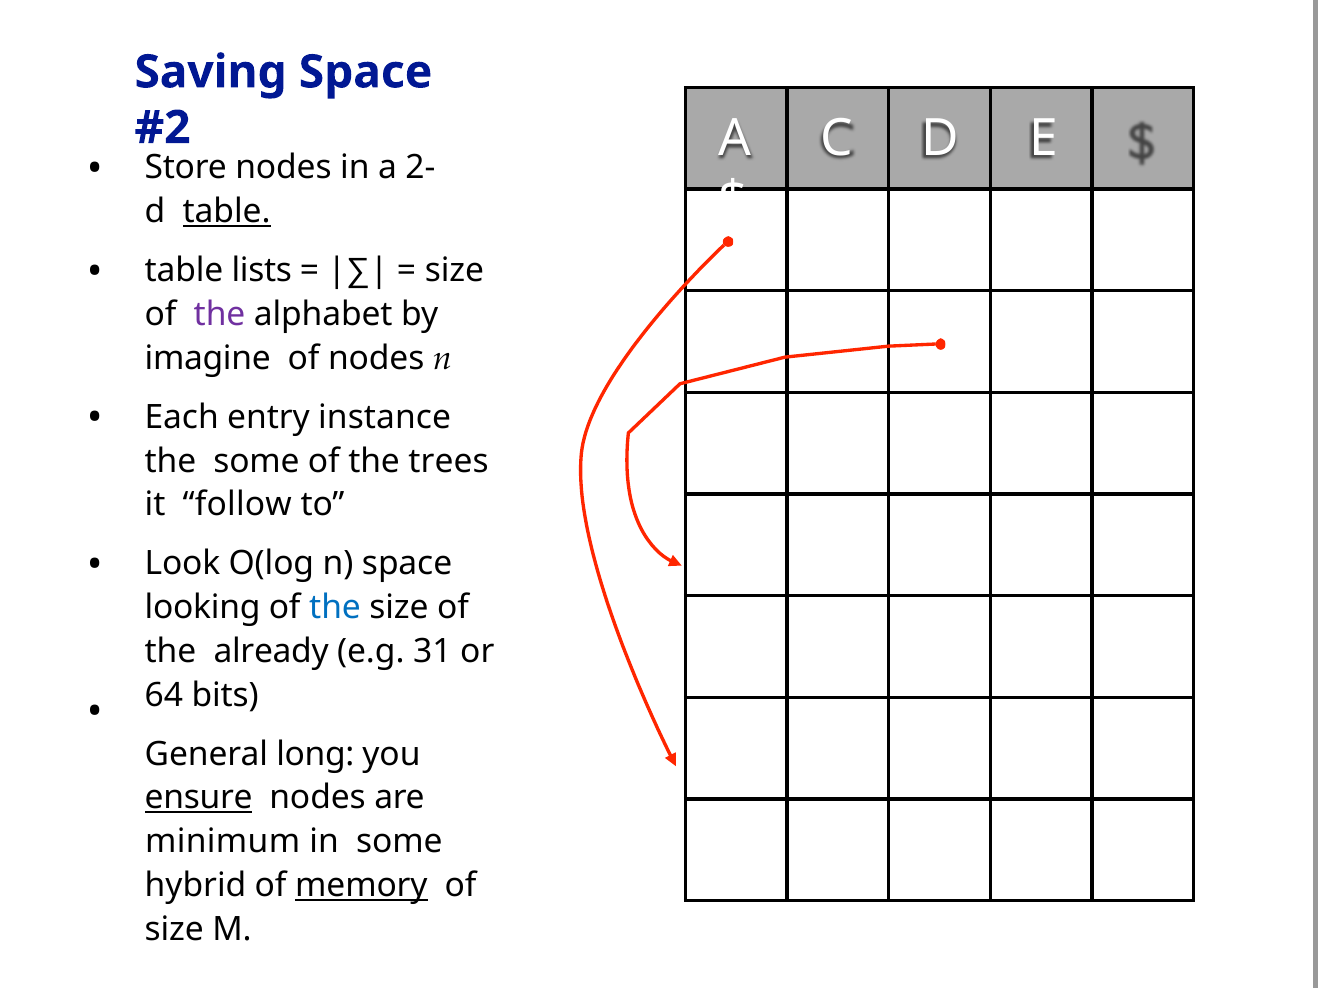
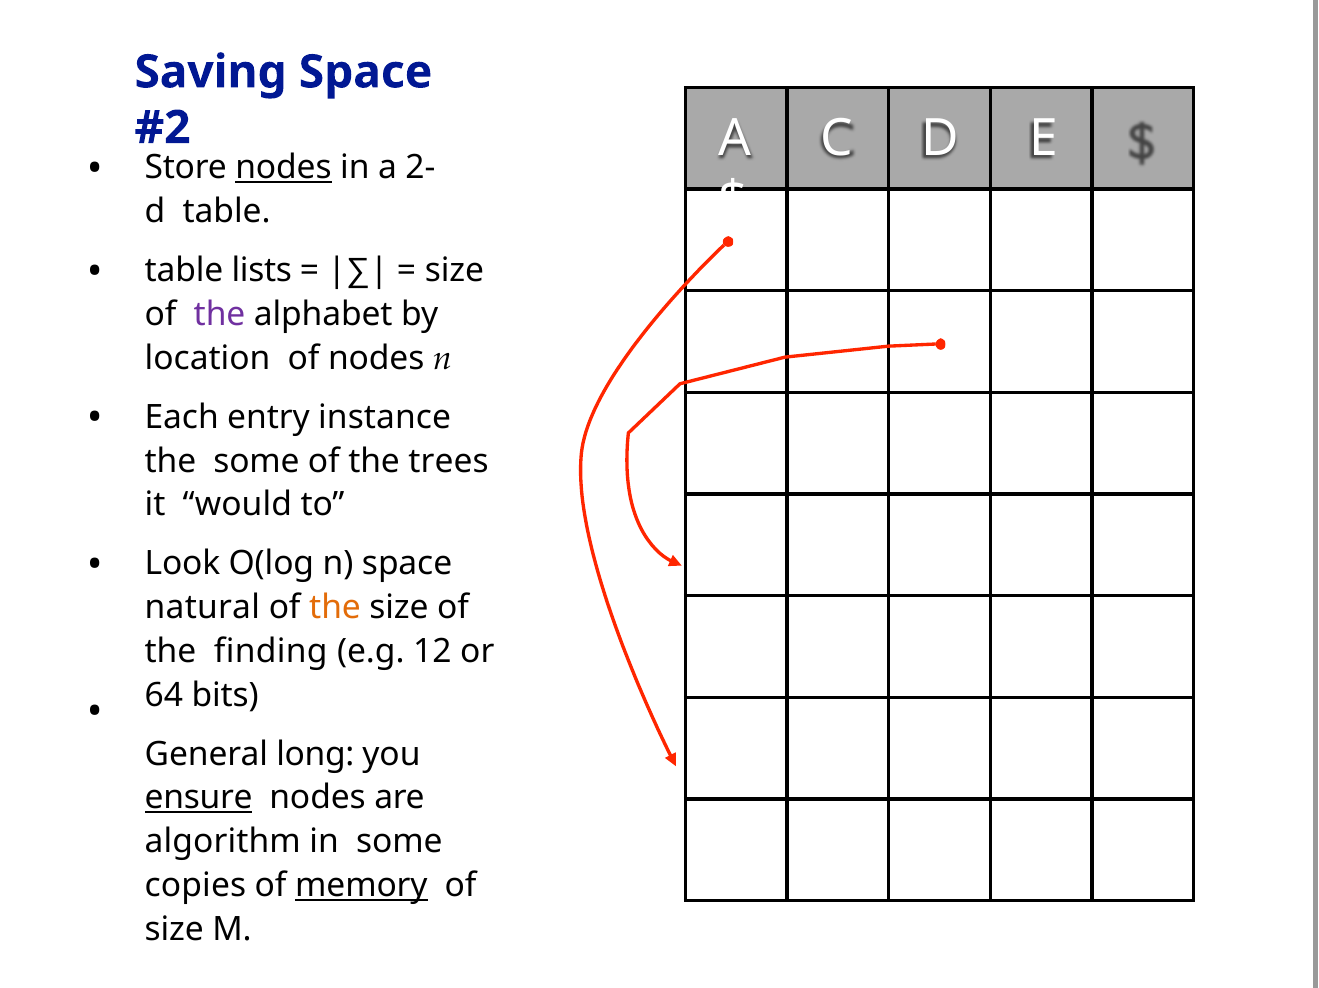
nodes underline: none -> present (283, 168)
table underline: present -> none (227, 212)
imagine: imagine -> location (208, 358)
follow: follow -> would (237, 505)
looking: looking -> natural (202, 608)
the colour: blue -> orange (335, 608)
already: already -> finding (271, 652)
31: 31 -> 12 (432, 652)
minimum: minimum -> algorithm (223, 842)
hybrid: hybrid -> copies (195, 886)
